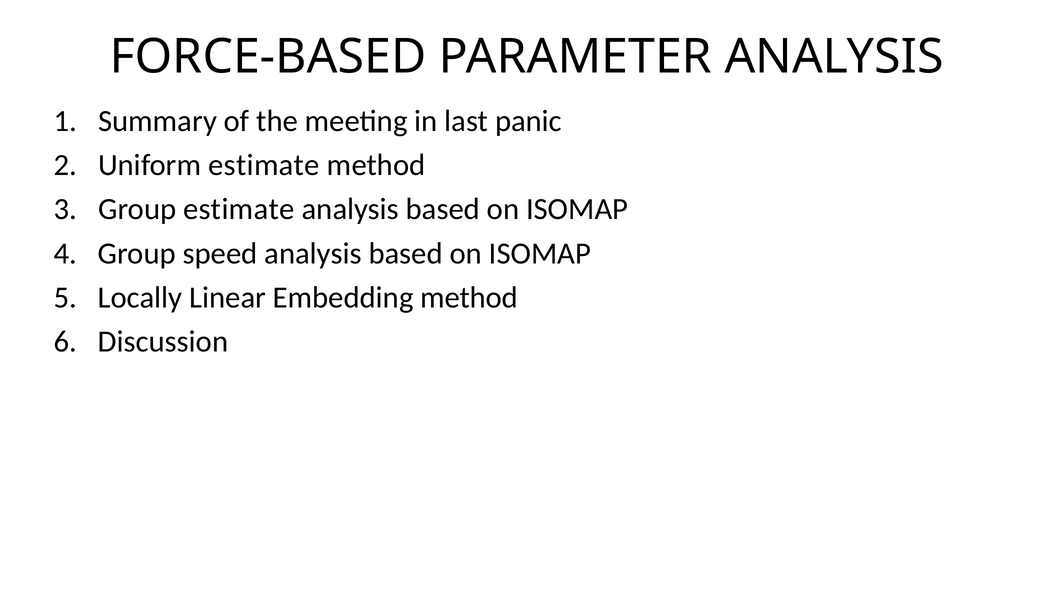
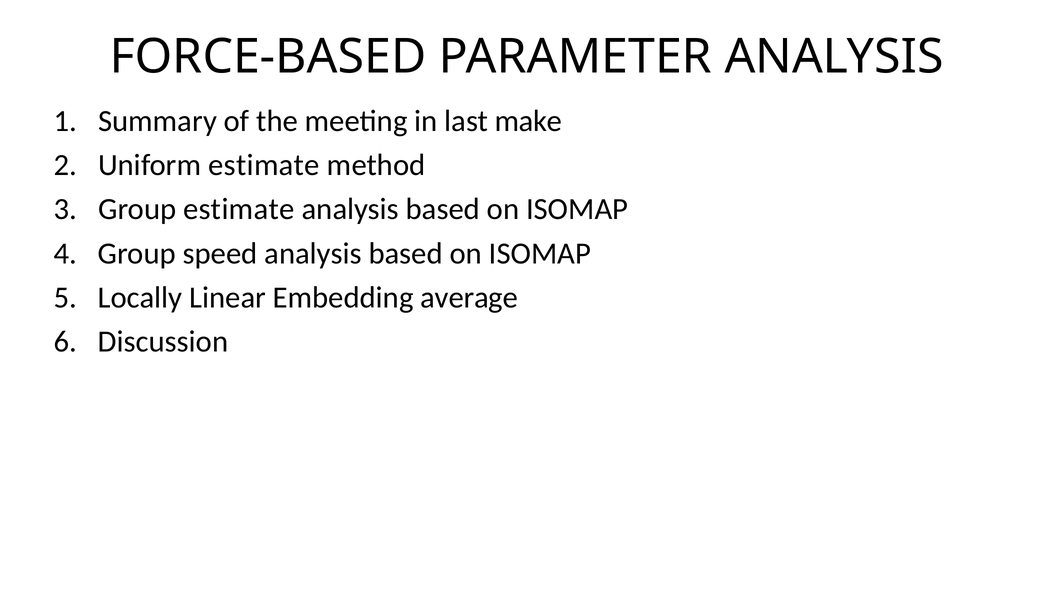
panic: panic -> make (528, 121)
Embedding method: method -> average (469, 298)
